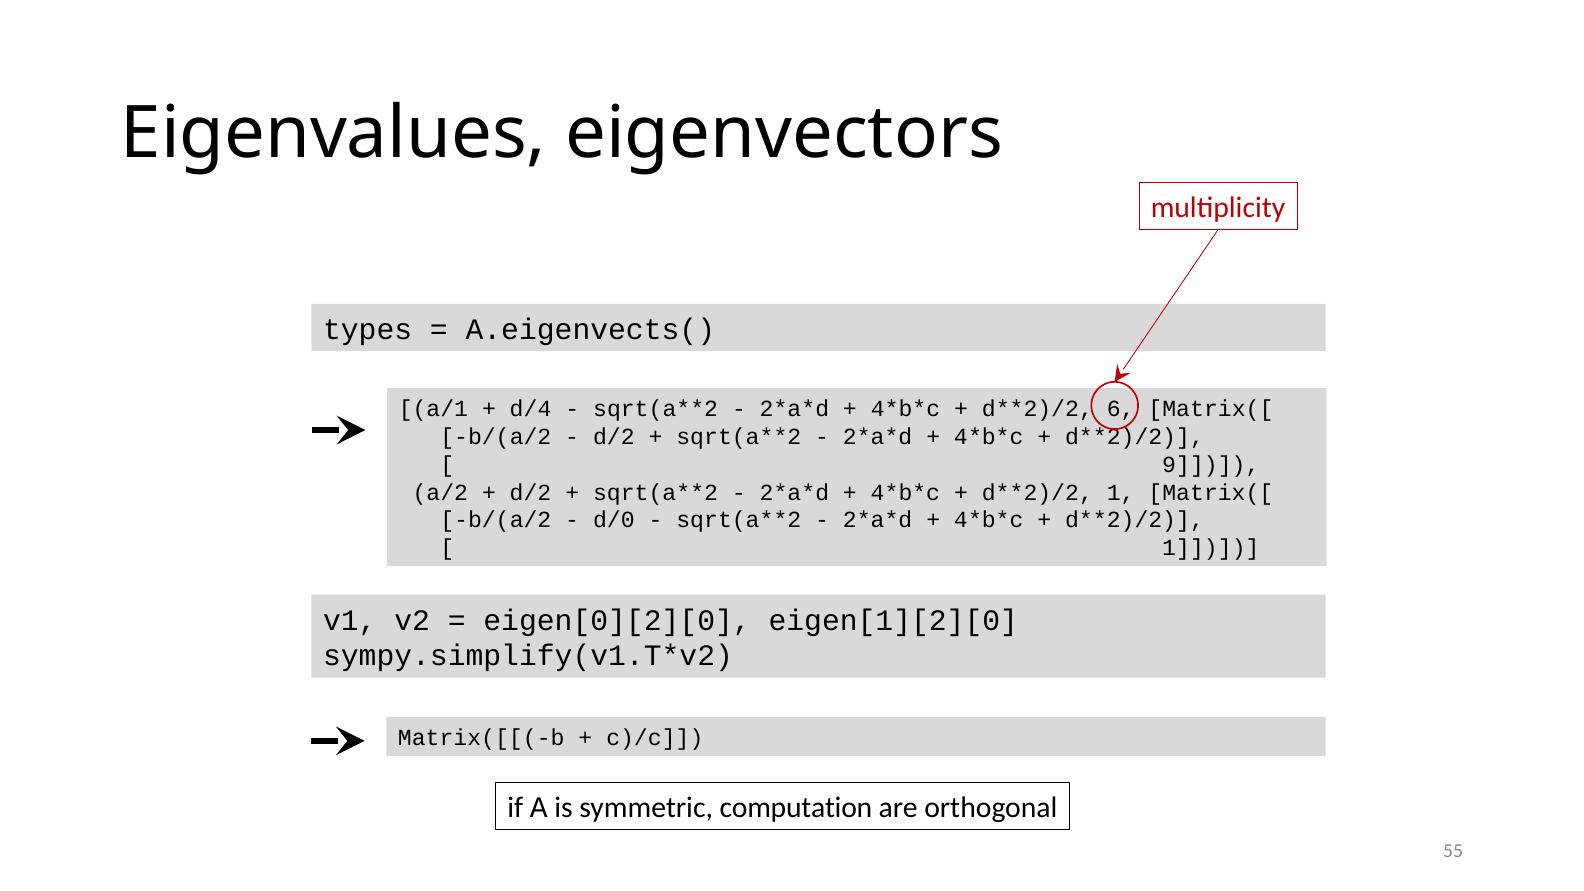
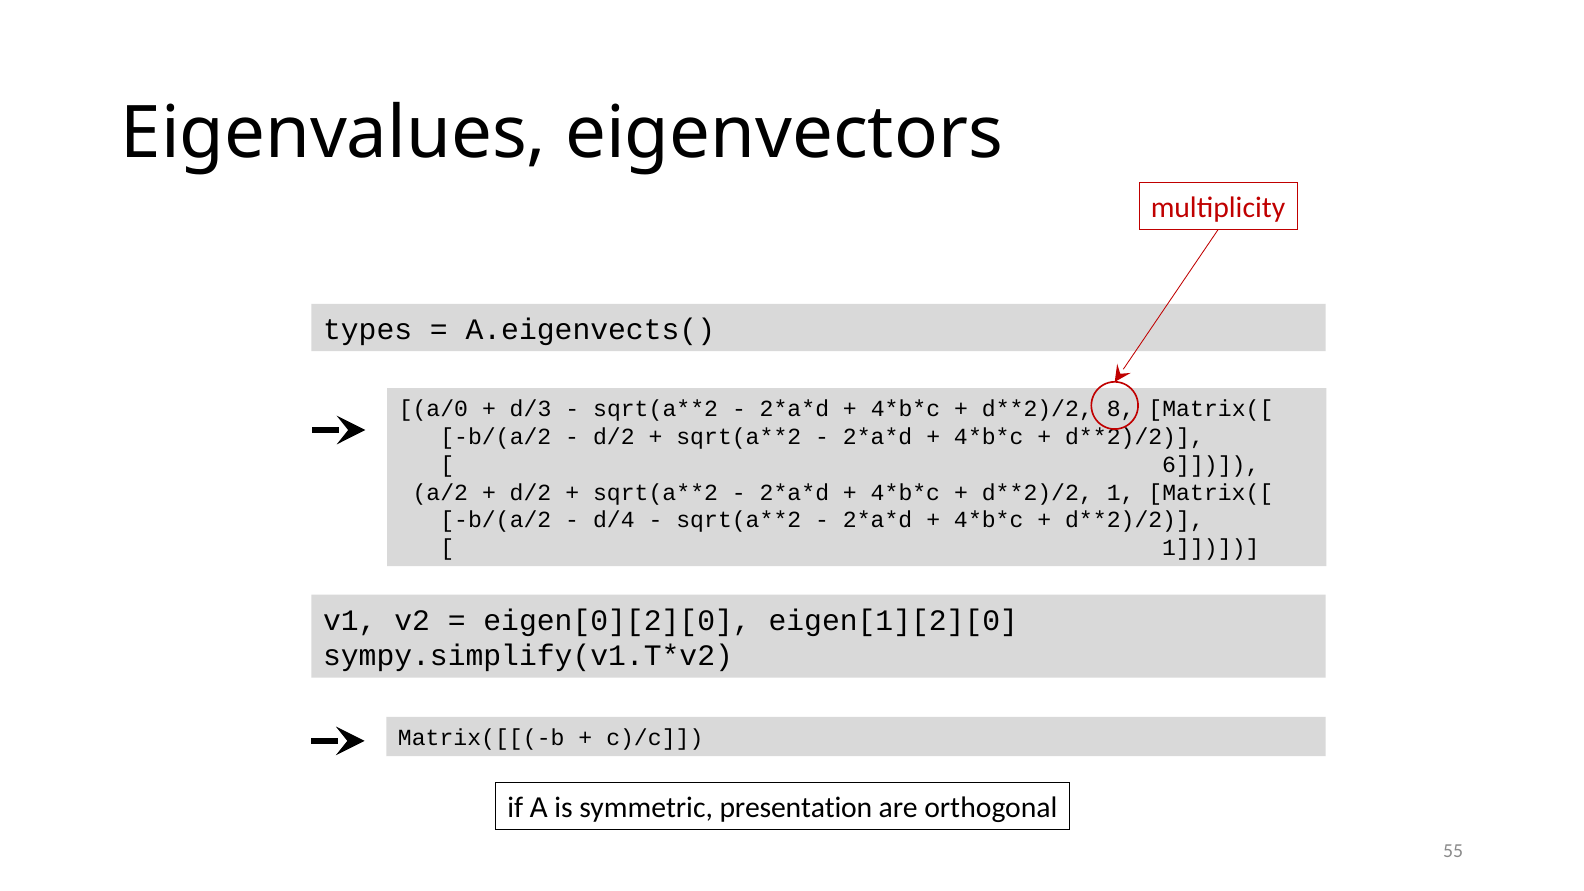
a/1: a/1 -> a/0 (433, 409)
d/4: d/4 -> d/3 (531, 409)
6: 6 -> 8 (1121, 409)
9: 9 -> 6 (1211, 465)
d/0: d/0 -> d/4 (614, 520)
computation: computation -> presentation (796, 808)
